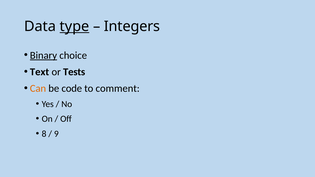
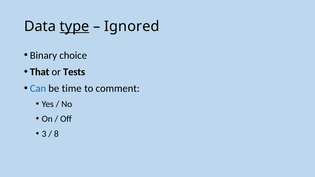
Integers: Integers -> Ignored (132, 26)
Binary underline: present -> none (43, 55)
Text: Text -> That (40, 72)
Can colour: orange -> blue (38, 88)
code: code -> time (72, 88)
8: 8 -> 3 (44, 134)
9: 9 -> 8 (56, 134)
